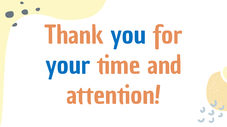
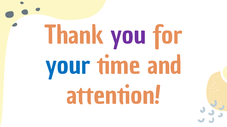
you colour: blue -> purple (128, 35)
